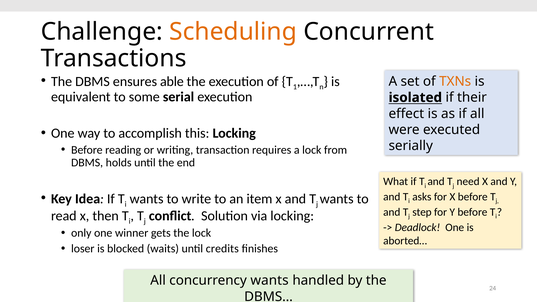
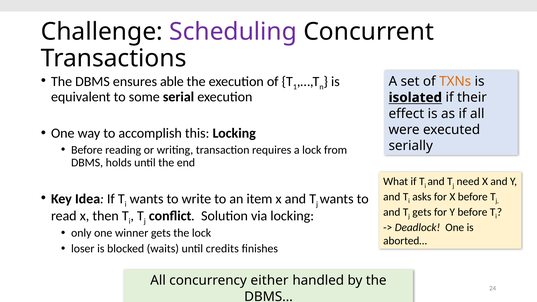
Scheduling colour: orange -> purple (233, 32)
step: step -> gets (422, 212)
concurrency wants: wants -> either (270, 281)
